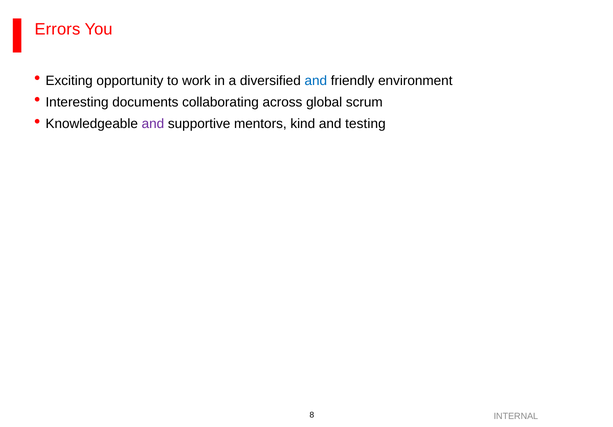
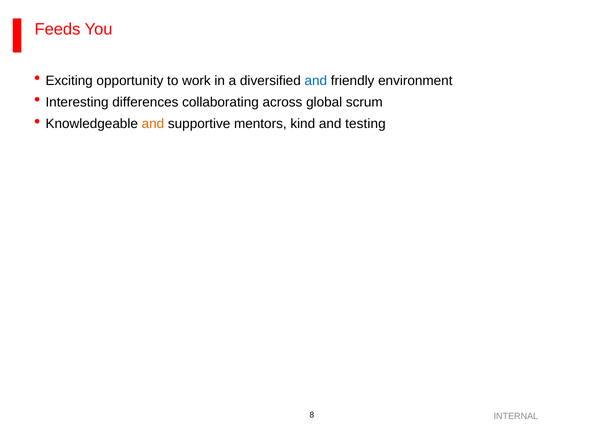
Errors: Errors -> Feeds (57, 29)
documents: documents -> differences (145, 102)
and colour: purple -> orange (153, 124)
